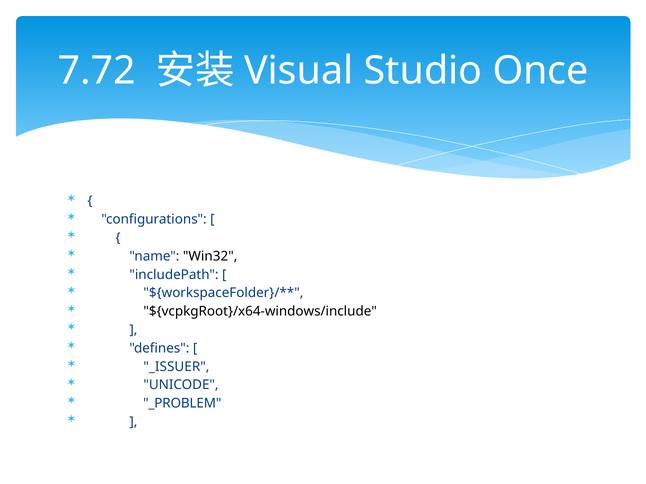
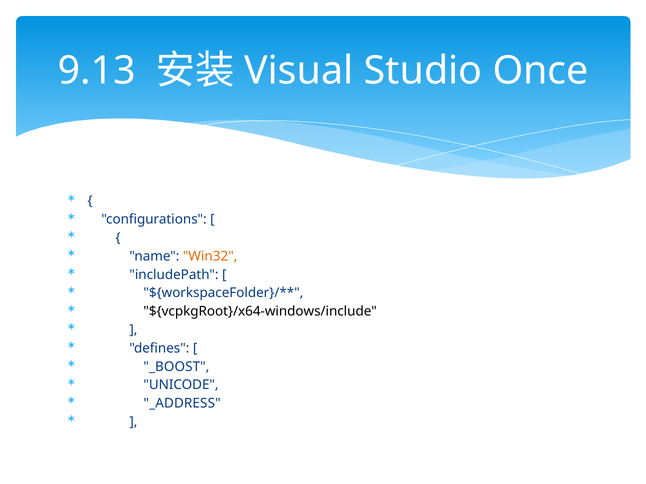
7.72: 7.72 -> 9.13 (97, 71)
Win32 colour: black -> orange (210, 257)
_ISSUER: _ISSUER -> _BOOST (176, 367)
_PROBLEM: _PROBLEM -> _ADDRESS (182, 404)
